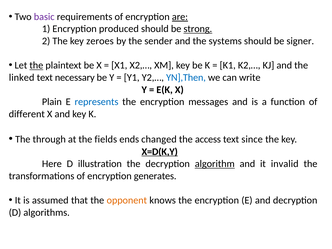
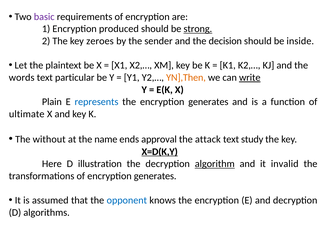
are underline: present -> none (180, 17)
systems: systems -> decision (225, 41)
signer: signer -> inside (300, 41)
the underline: present -> none (36, 65)
linked: linked -> words (22, 78)
necessary: necessary -> particular (75, 78)
YN],Then colour: blue -> orange (186, 78)
write underline: none -> present (250, 78)
the encryption messages: messages -> generates (208, 102)
different: different -> ultimate (27, 114)
through: through -> without (49, 139)
fields: fields -> name (106, 139)
changed: changed -> approval (159, 139)
access: access -> attack (208, 139)
since: since -> study (252, 139)
opponent colour: orange -> blue (127, 200)
